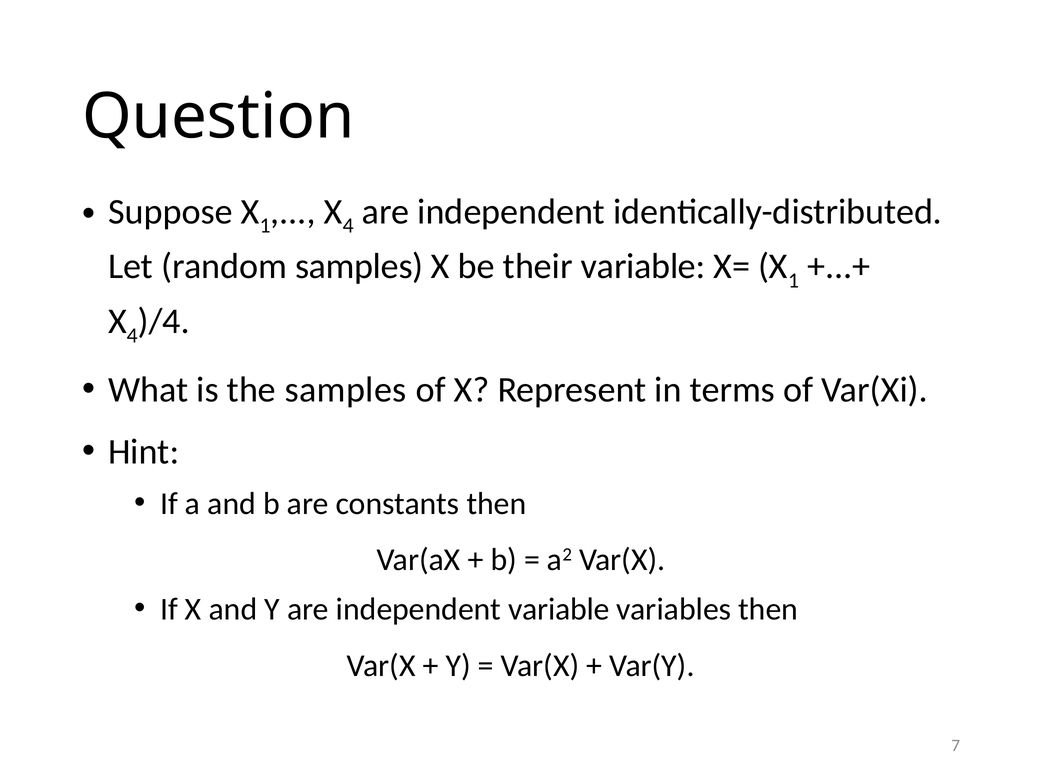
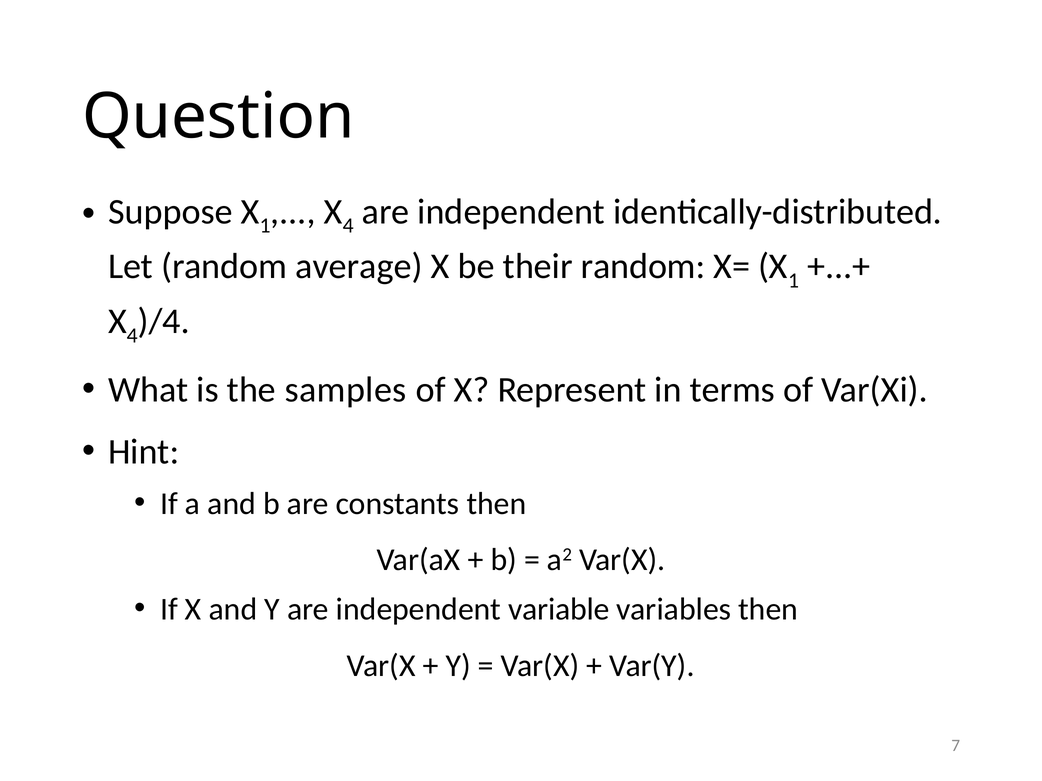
random samples: samples -> average (359, 267)
their variable: variable -> random (643, 267)
